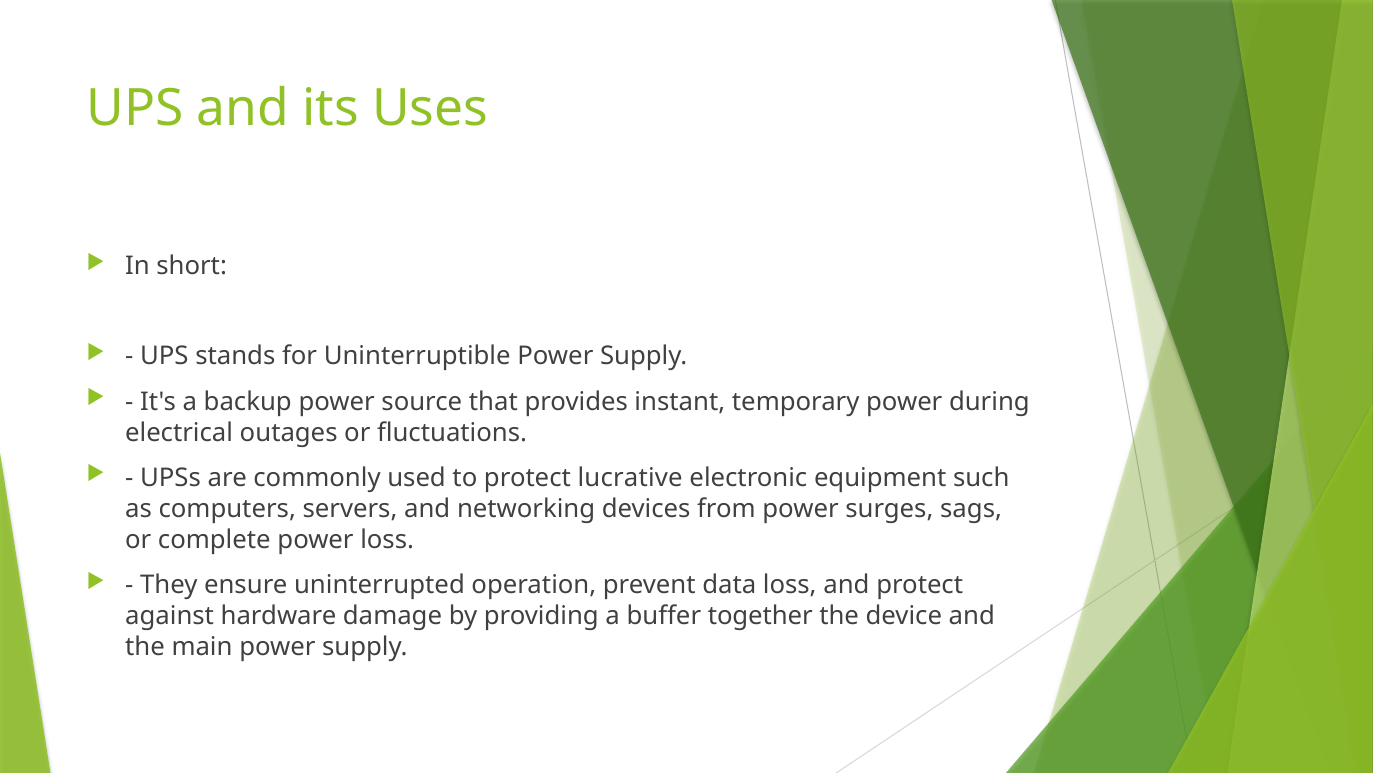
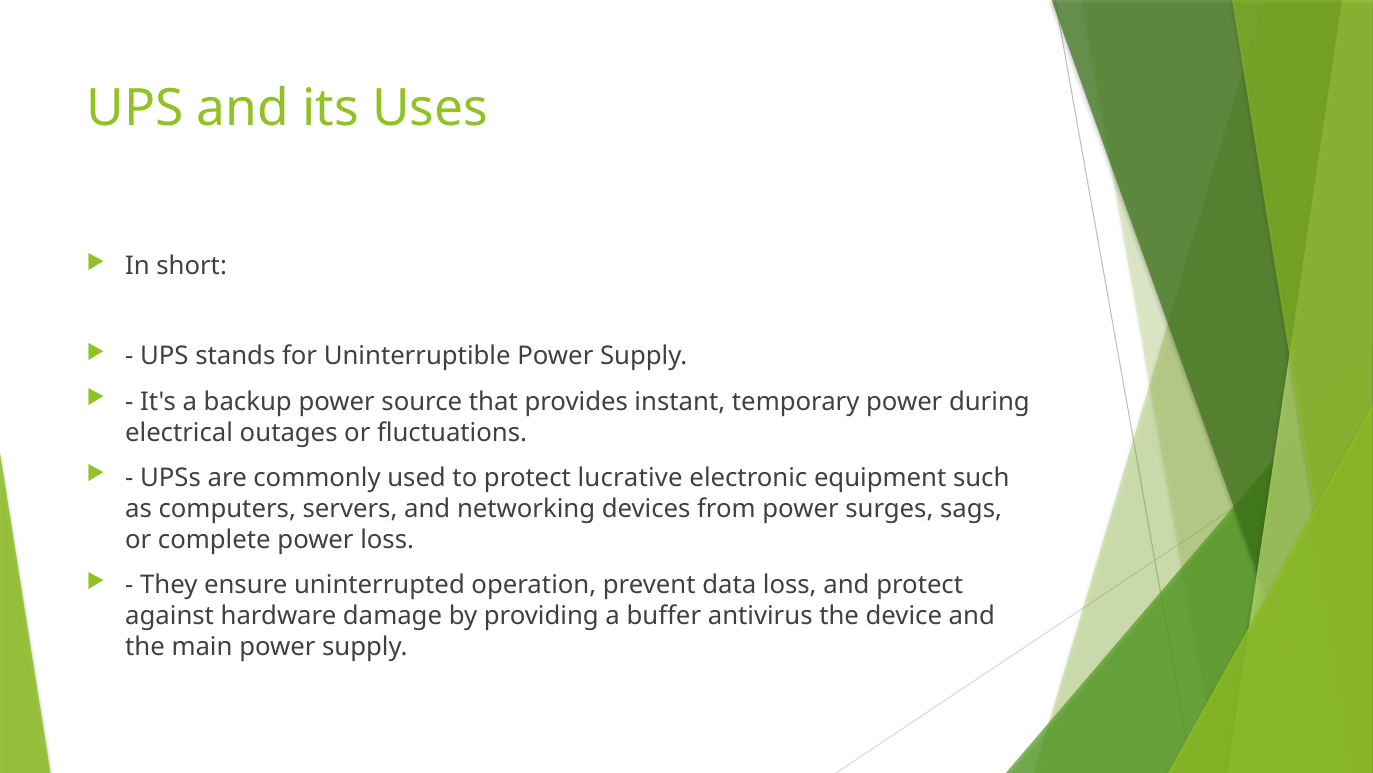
together: together -> antivirus (760, 615)
